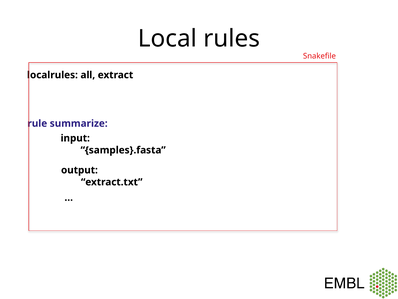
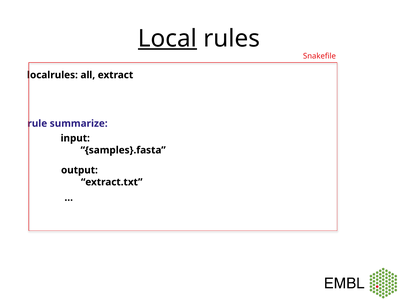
Local underline: none -> present (167, 39)
